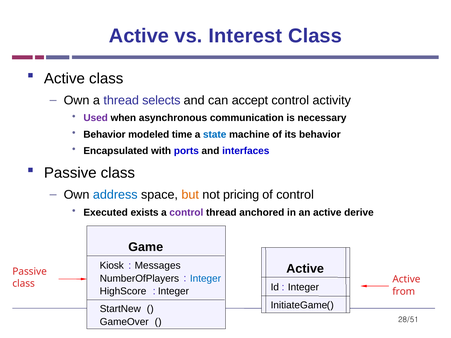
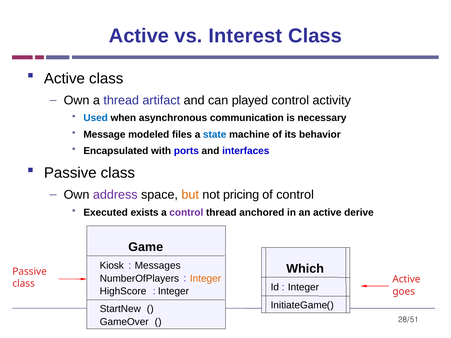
selects: selects -> artifact (161, 100)
accept: accept -> played (250, 100)
Used colour: purple -> blue (96, 118)
Behavior: Behavior -> Message (104, 135)
time: time -> files (182, 135)
address colour: blue -> purple (115, 195)
Active: Active -> Which (305, 269)
Integer colour: blue -> orange (205, 279)
from: from -> goes (404, 292)
